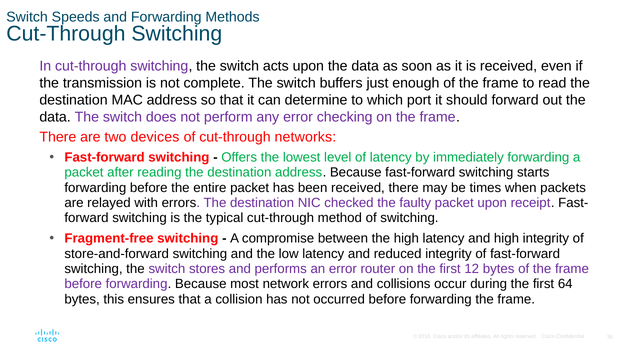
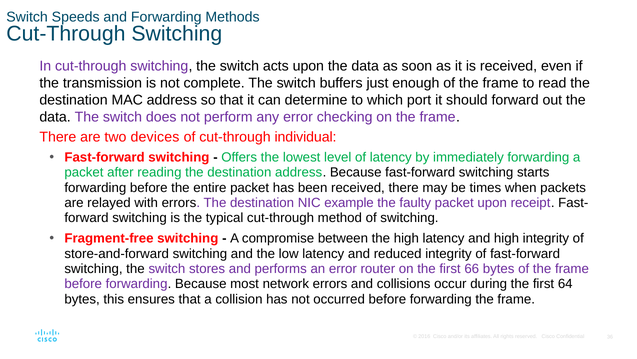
networks: networks -> individual (306, 137)
checked: checked -> example (349, 203)
12: 12 -> 66 (472, 268)
